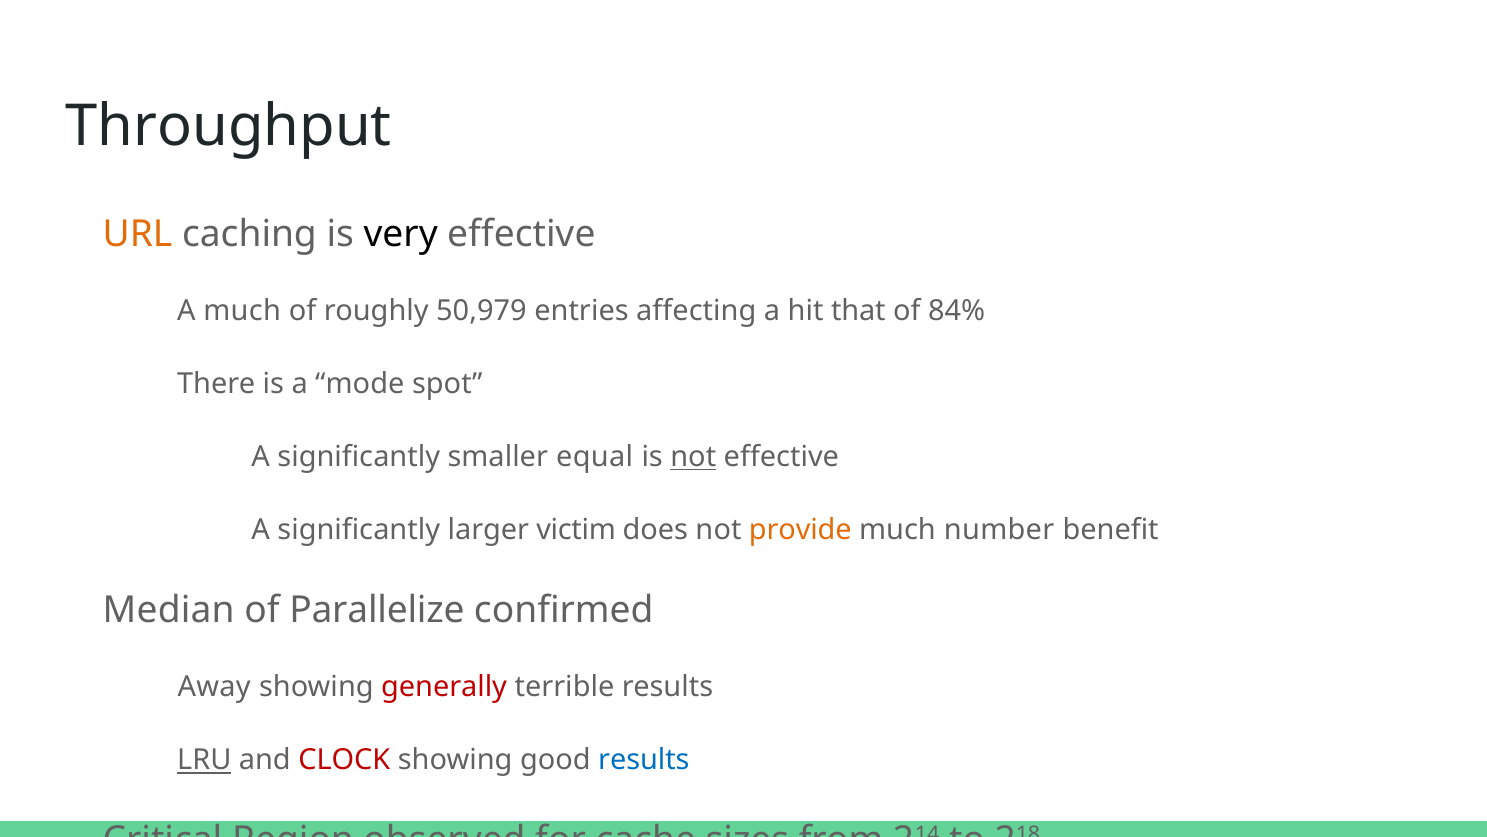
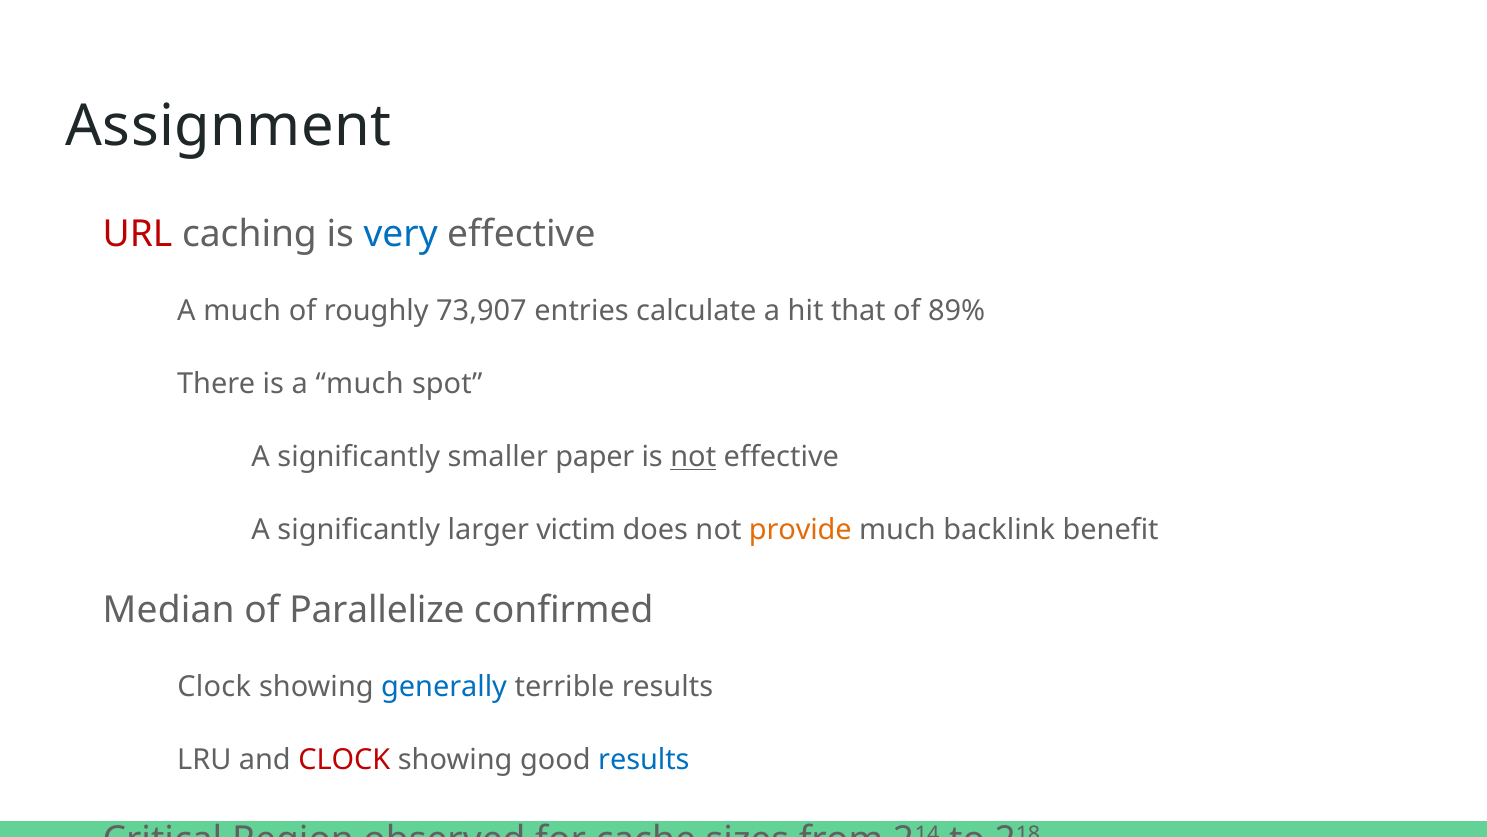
Throughput: Throughput -> Assignment (228, 126)
URL colour: orange -> red (138, 234)
very colour: black -> blue (401, 234)
50,979: 50,979 -> 73,907 (481, 311)
affecting: affecting -> calculate (696, 311)
84%: 84% -> 89% (957, 311)
is a mode: mode -> much (360, 384)
equal: equal -> paper (595, 457)
number: number -> backlink (999, 530)
Away: Away -> Clock (214, 687)
generally colour: red -> blue (444, 687)
LRU underline: present -> none (204, 760)
